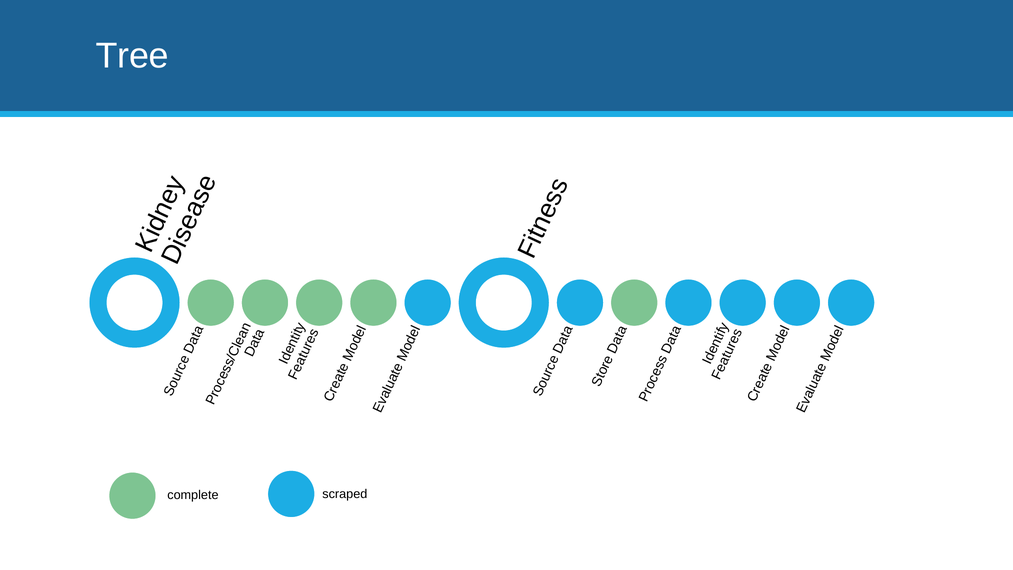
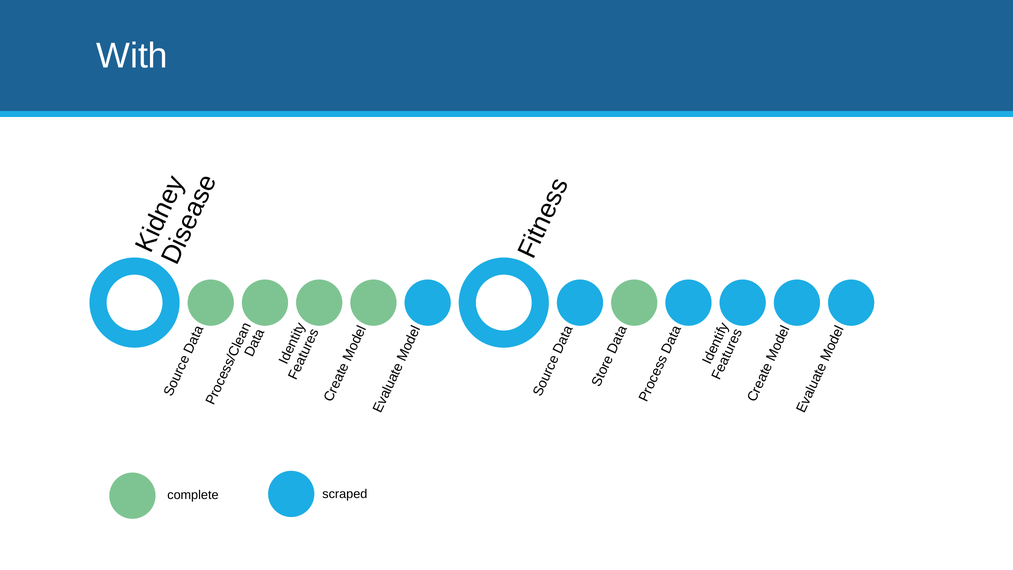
Tree: Tree -> With (132, 56)
